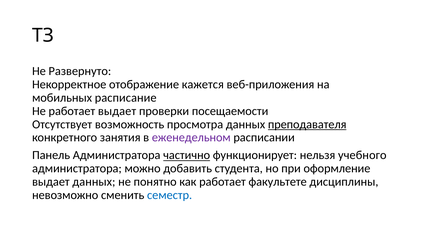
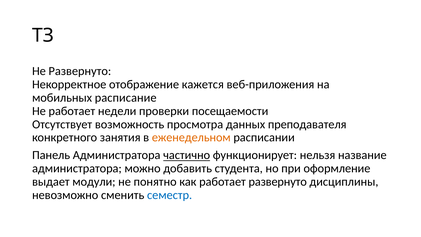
работает выдает: выдает -> недели (117, 111)
преподавателя underline: present -> none (307, 124)
еженедельном colour: purple -> orange (191, 137)
учебного: учебного -> название (362, 155)
выдает данных: данных -> модули (94, 182)
работает факультете: факультете -> развернуто (278, 182)
